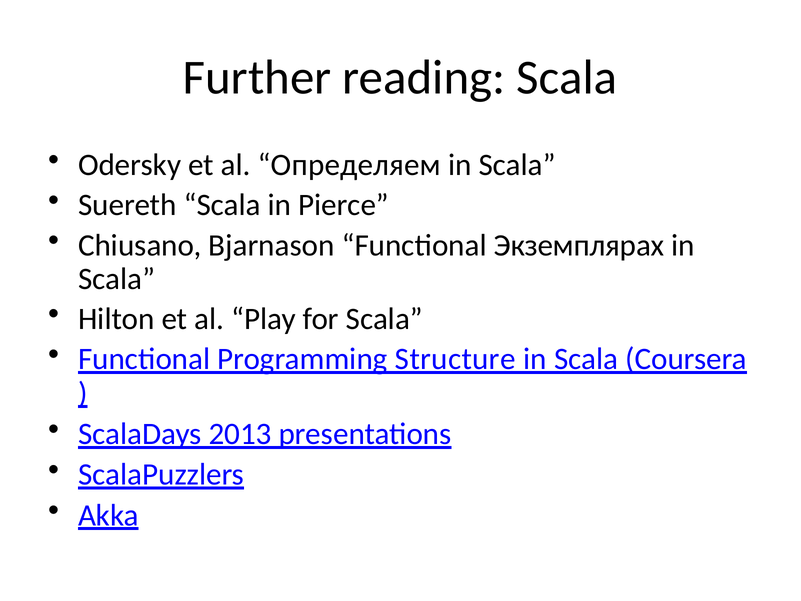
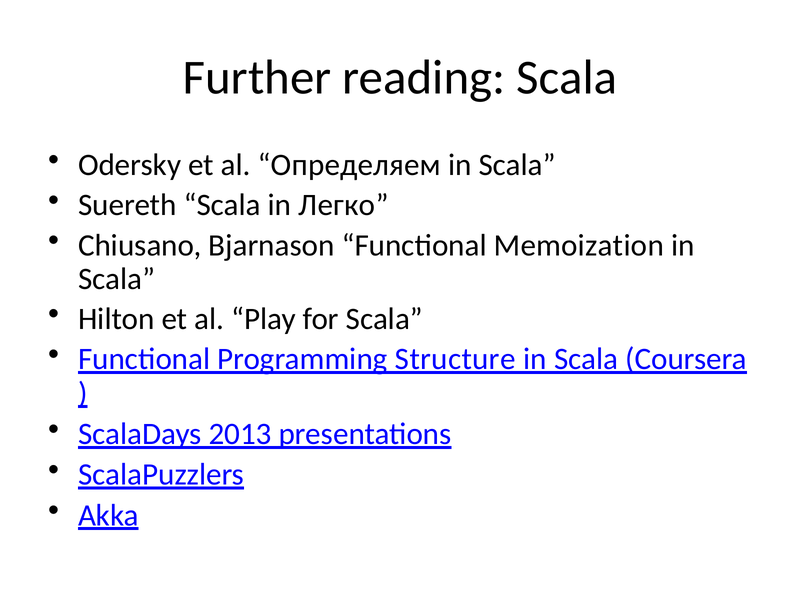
Pierce: Pierce -> Легко (343, 205)
Экземплярах: Экземплярах -> Memoization (579, 245)
